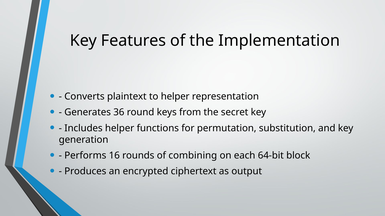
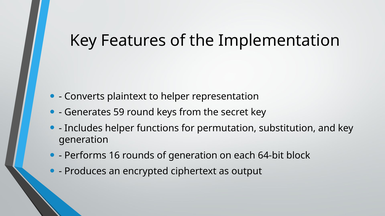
36: 36 -> 59 (119, 113)
of combining: combining -> generation (193, 156)
